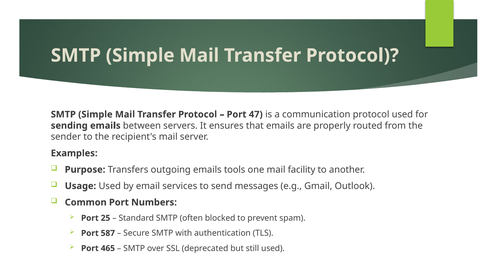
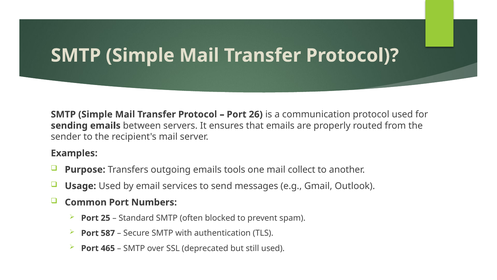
47: 47 -> 26 (256, 114)
facility: facility -> collect (302, 169)
